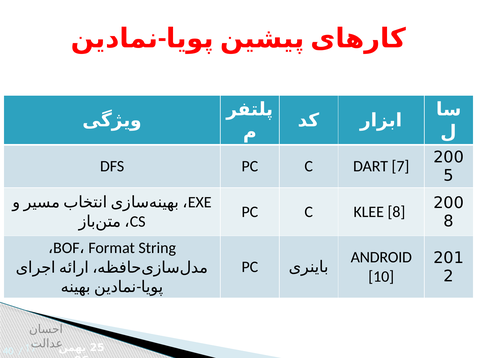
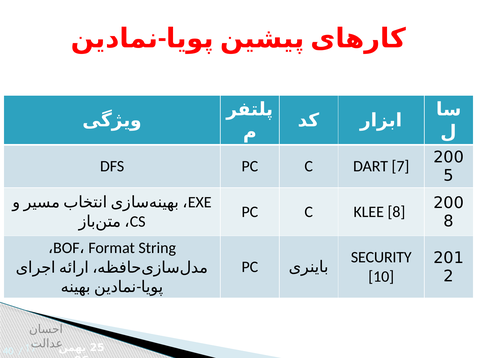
ANDROID: ANDROID -> SECURITY (381, 257)
